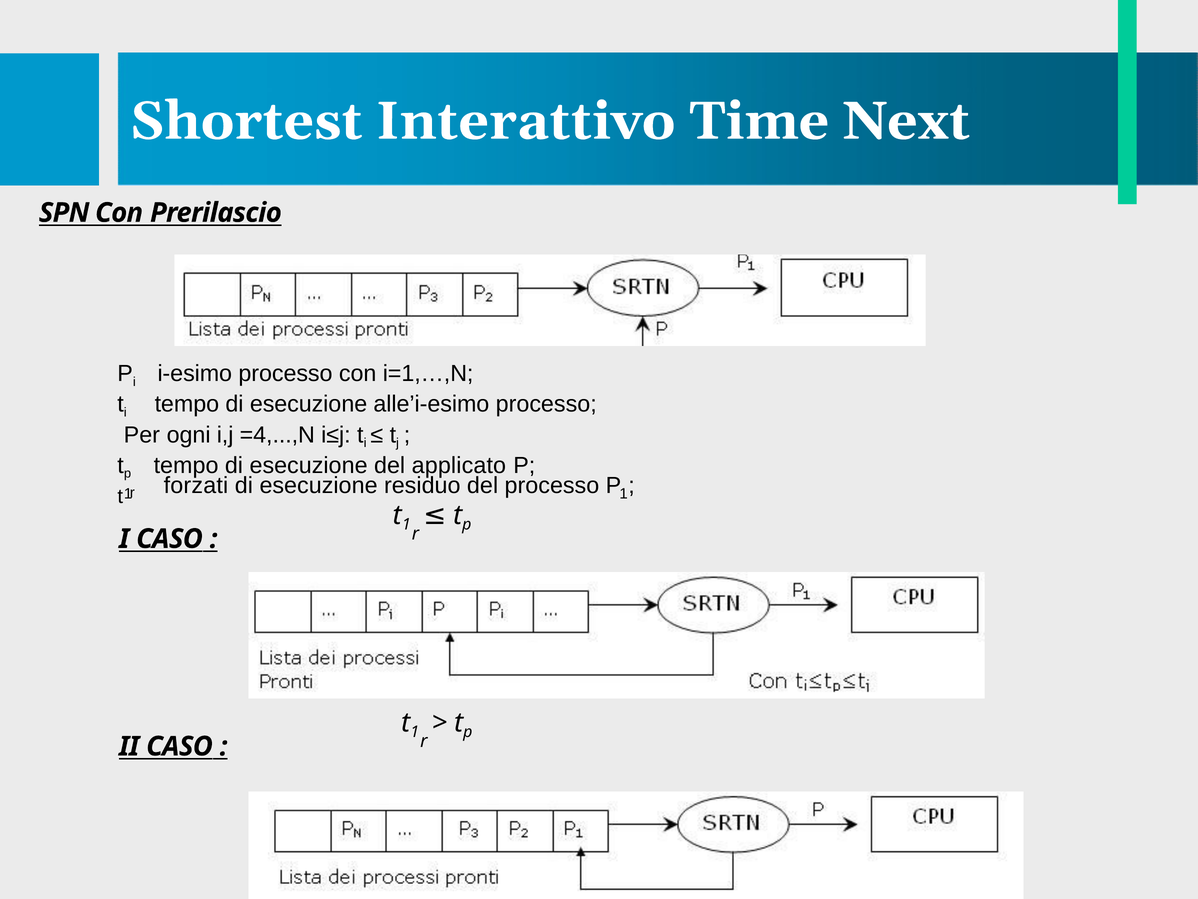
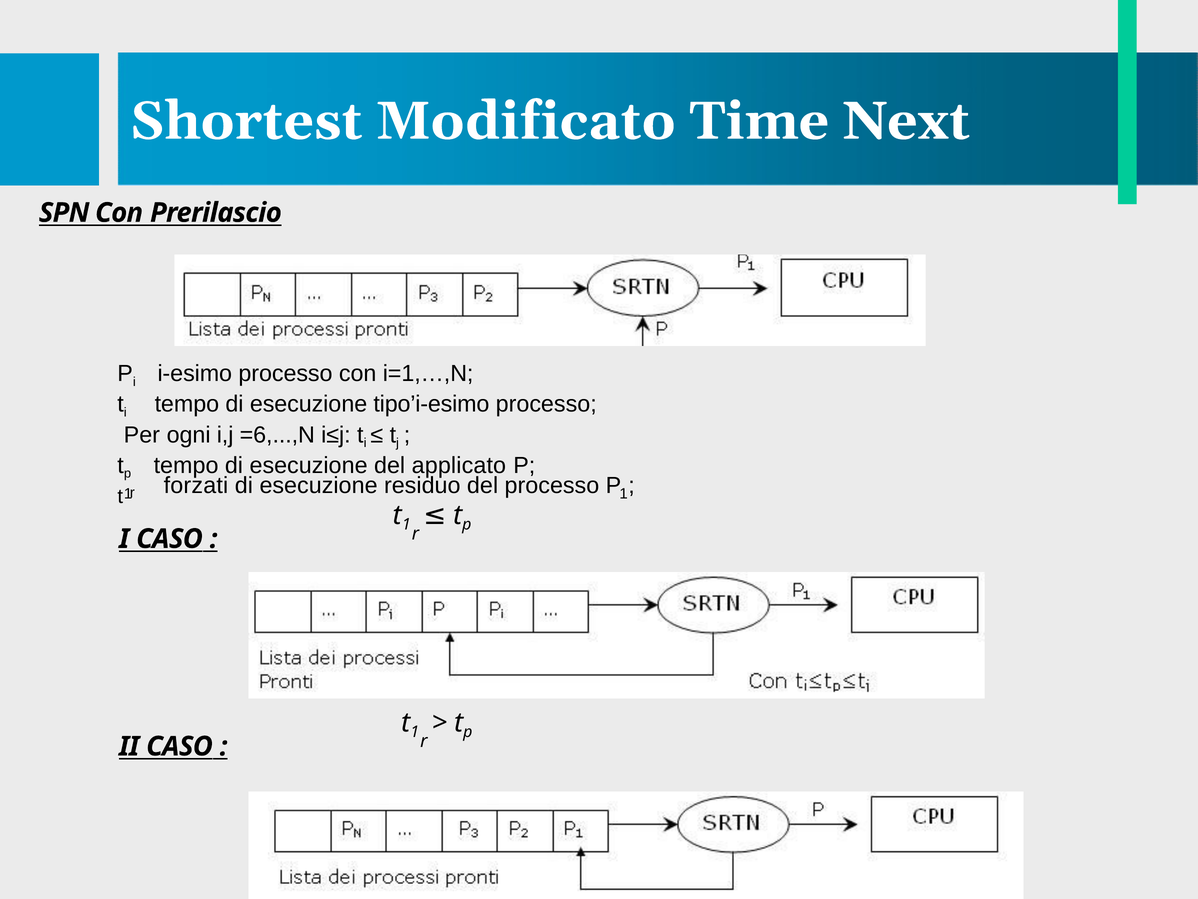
Interattivo: Interattivo -> Modificato (526, 121)
alle’i-esimo: alle’i-esimo -> tipo’i-esimo (431, 404)
=4,...,N: =4,...,N -> =6,...,N (277, 435)
